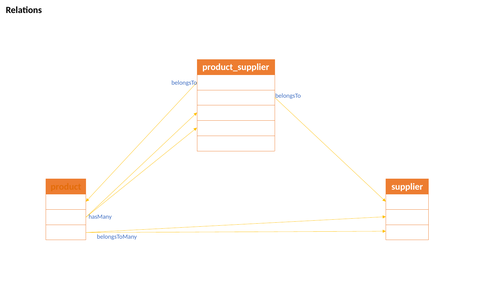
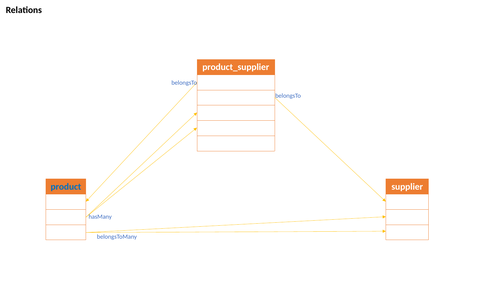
product colour: orange -> blue (66, 187)
